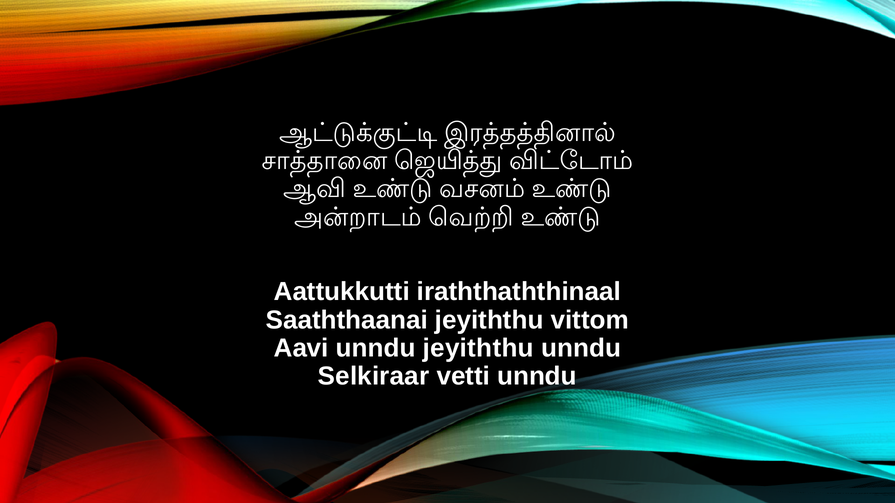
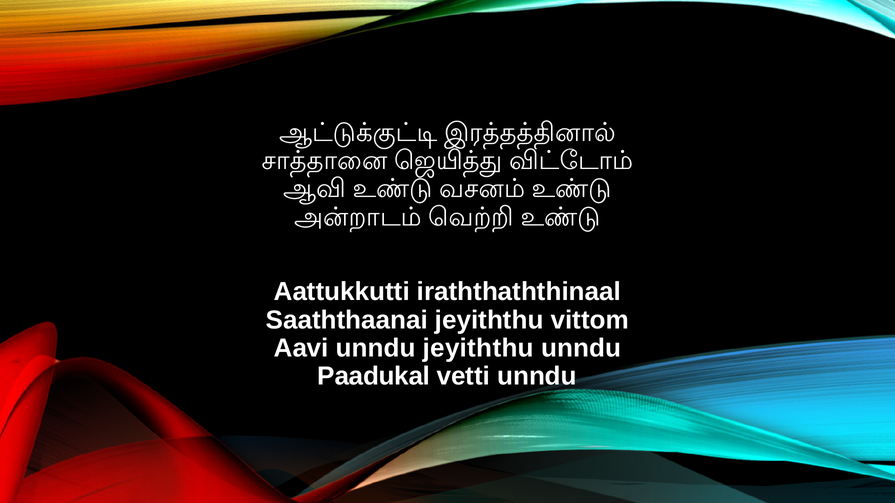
Selkiraar: Selkiraar -> Paadukal (374, 377)
